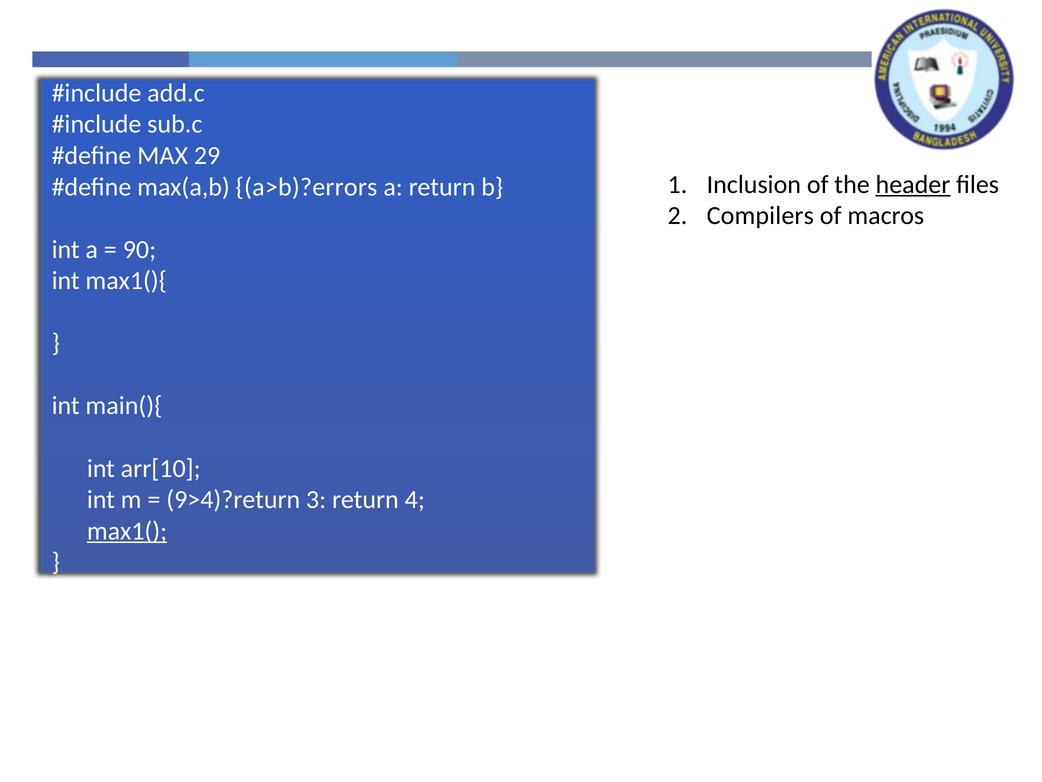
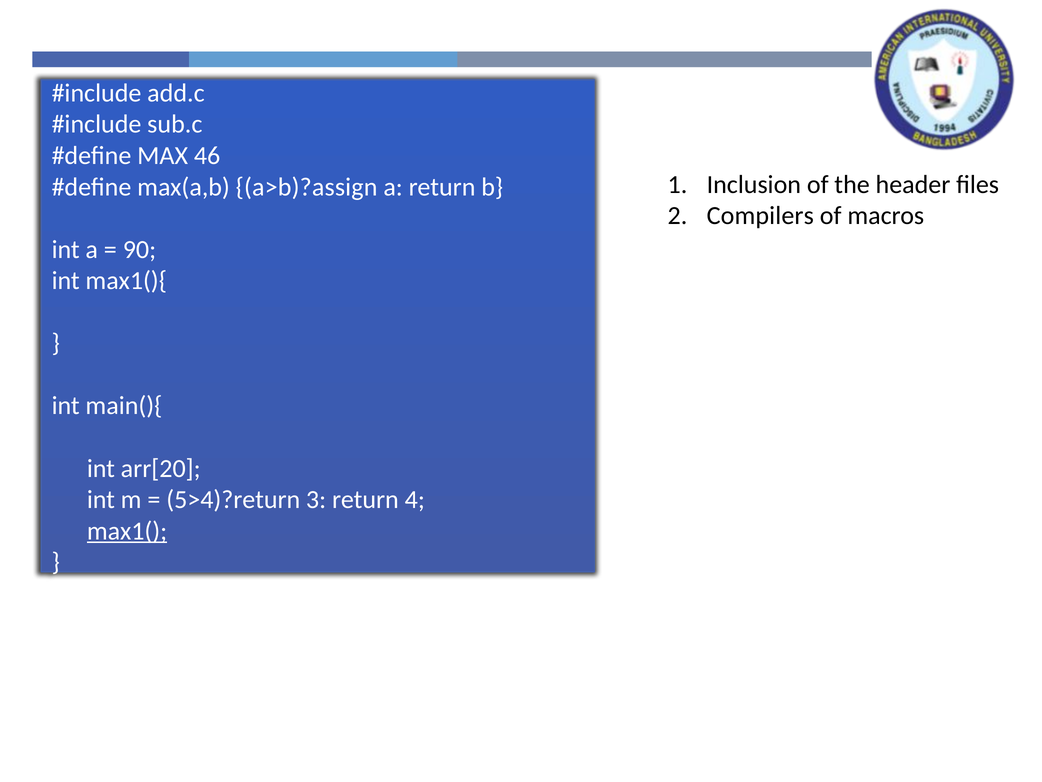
29: 29 -> 46 (207, 156)
header underline: present -> none (913, 184)
a>b)?errors: a>b)?errors -> a>b)?assign (307, 187)
arr[10: arr[10 -> arr[20 (161, 468)
9>4)?return: 9>4)?return -> 5>4)?return (233, 499)
